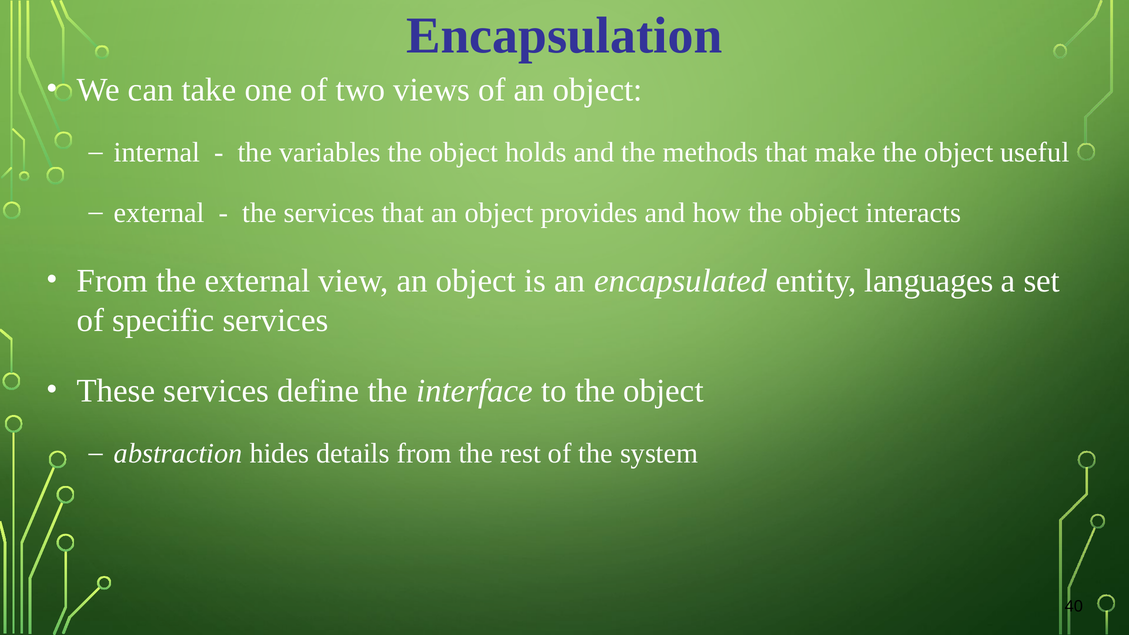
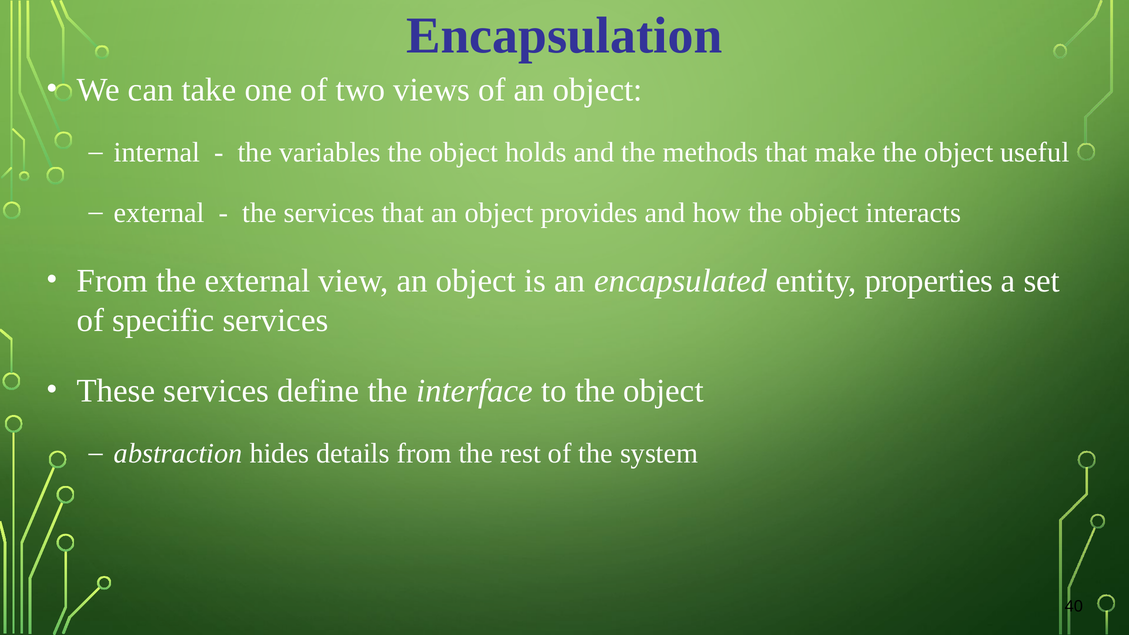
languages: languages -> properties (929, 281)
